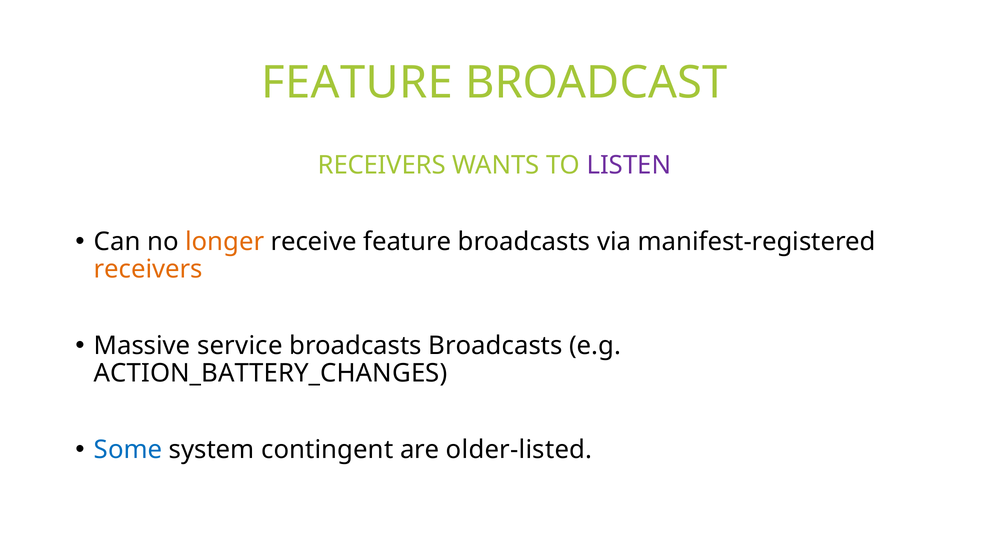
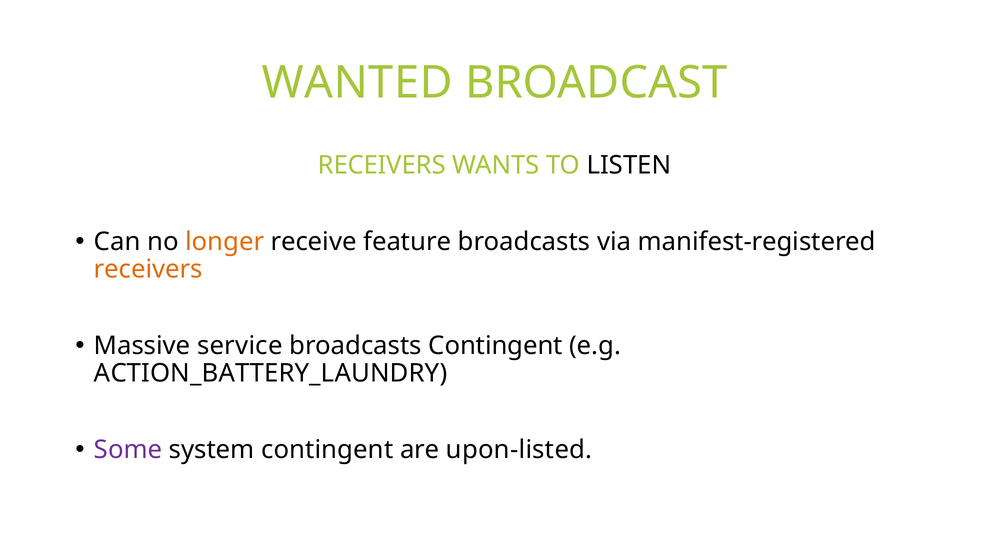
FEATURE: FEATURE -> WANTED (357, 83)
LISTEN colour: purple -> black (629, 166)
broadcasts Broadcasts: Broadcasts -> Contingent (496, 346)
ACTION_BATTERY_CHANGES: ACTION_BATTERY_CHANGES -> ACTION_BATTERY_LAUNDRY (271, 374)
Some colour: blue -> purple (128, 450)
older-listed: older-listed -> upon-listed (519, 450)
